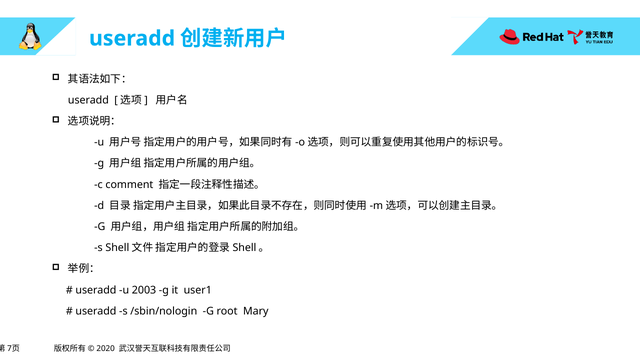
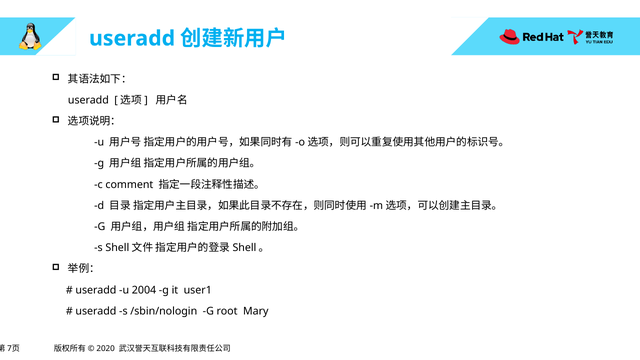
2003: 2003 -> 2004 (144, 290)
